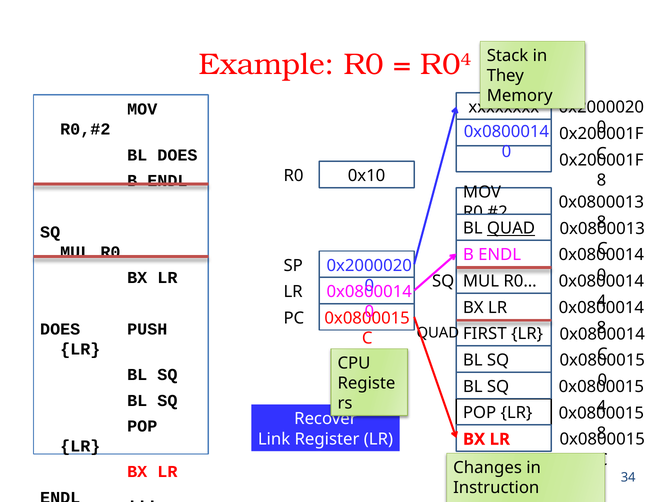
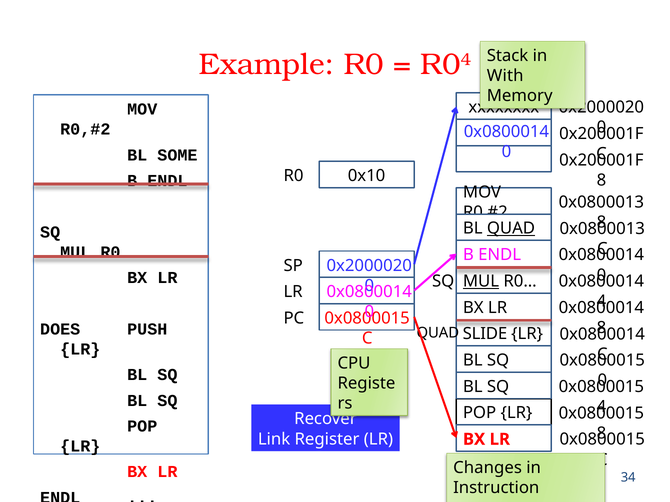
They: They -> With (505, 76)
BL DOES: DOES -> SOME (177, 155)
MUL underline: none -> present (481, 281)
FIRST: FIRST -> SLIDE (485, 334)
